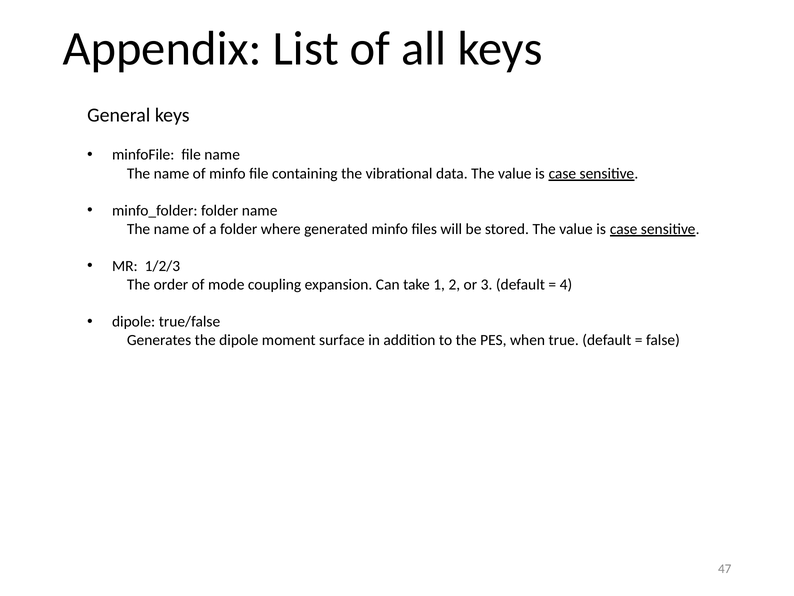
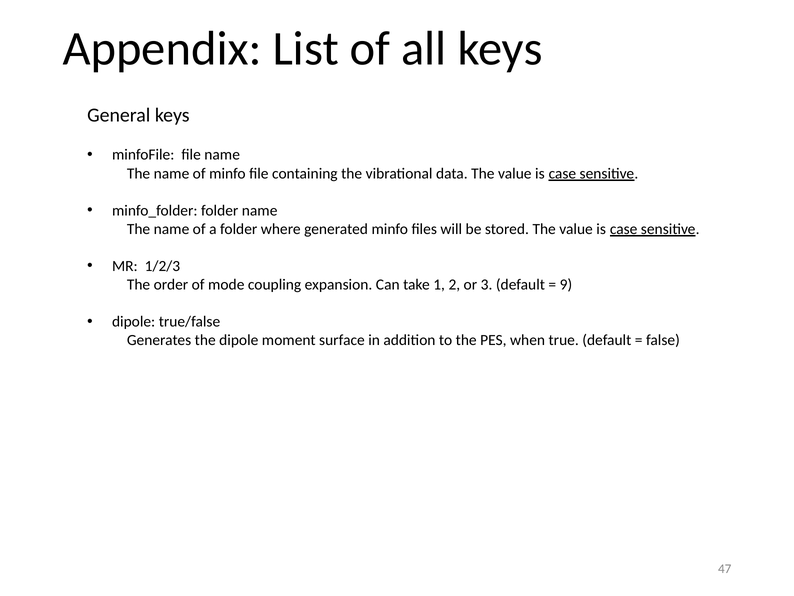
4: 4 -> 9 (566, 284)
